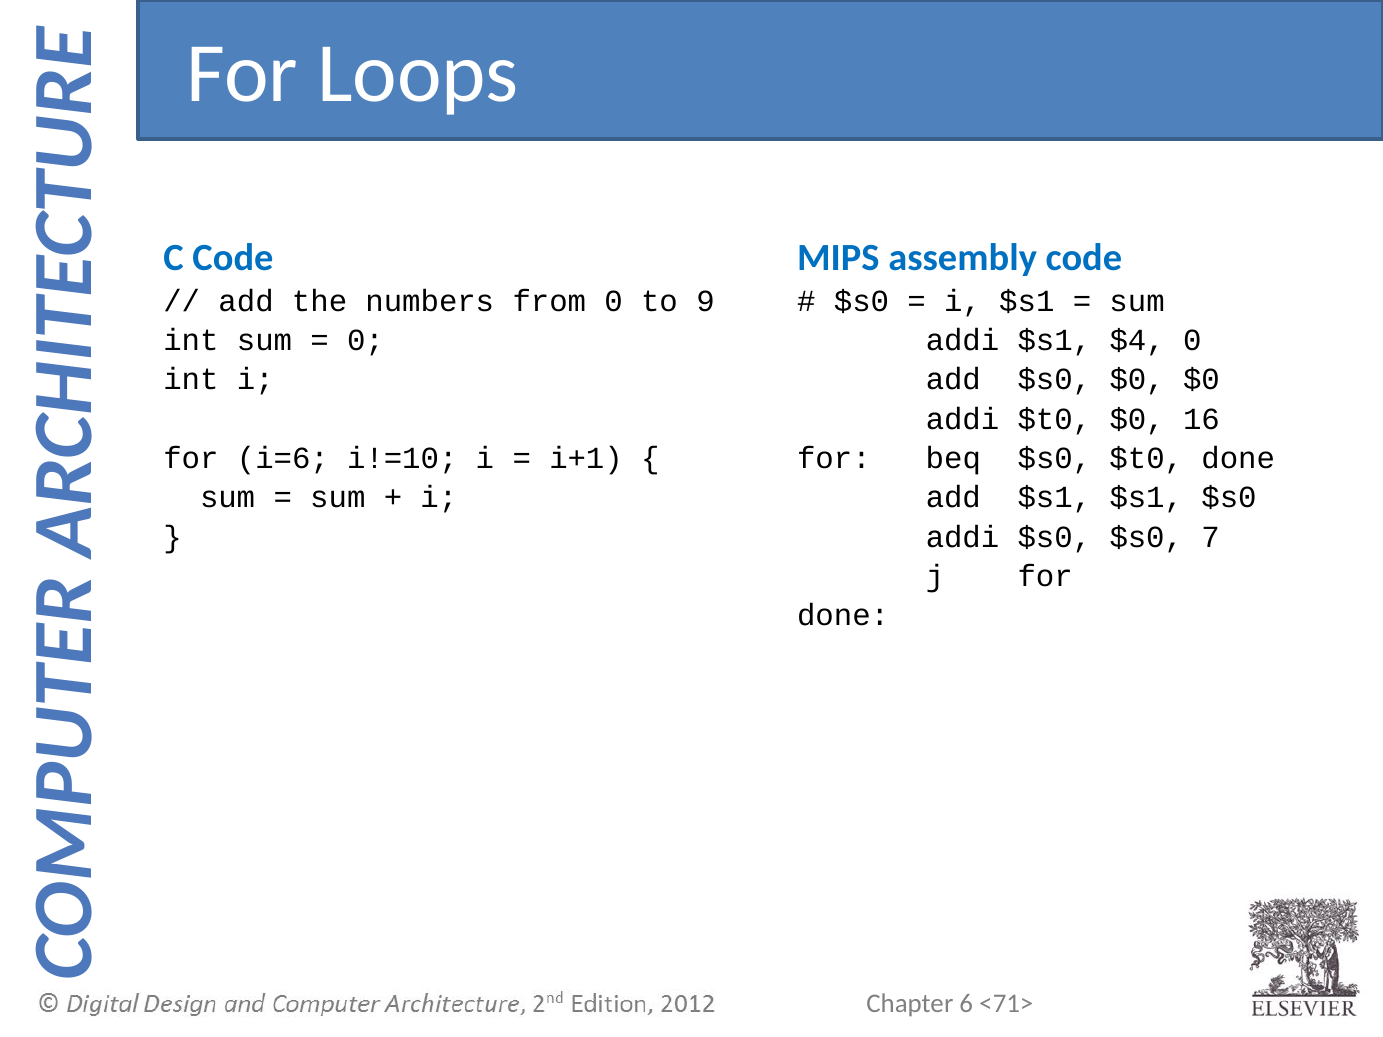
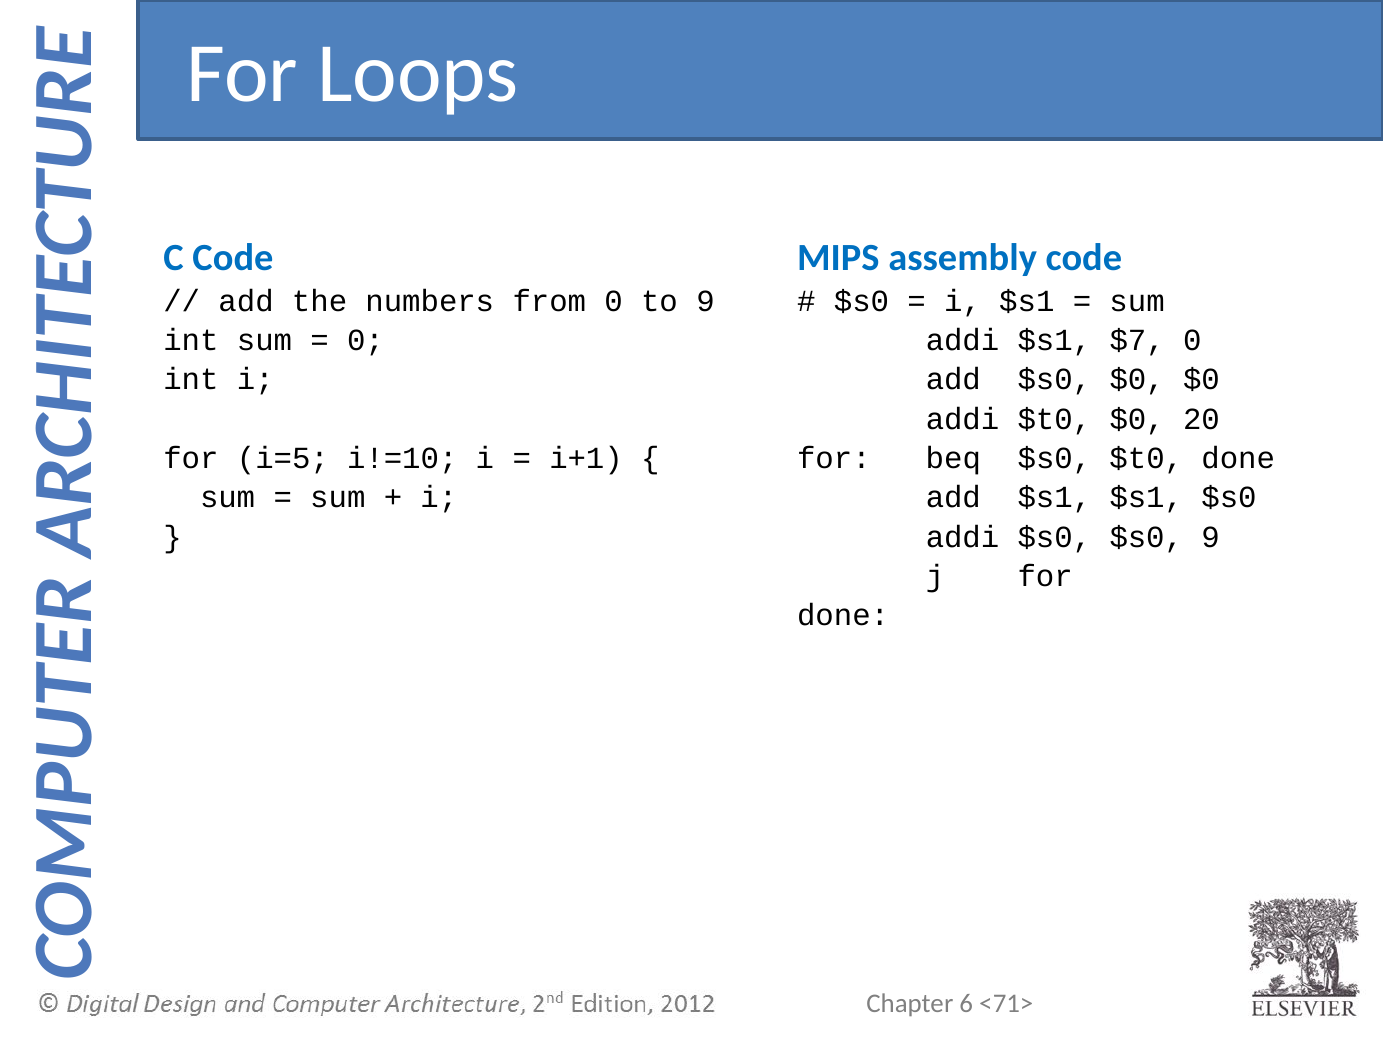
$4: $4 -> $7 (1137, 341)
16: 16 -> 20 (1201, 419)
i=6: i=6 -> i=5 (283, 459)
$s0 7: 7 -> 9 (1211, 537)
